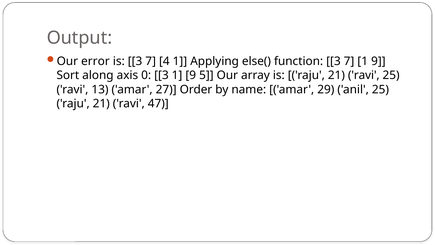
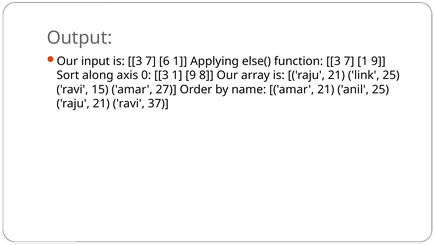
error: error -> input (95, 61)
4: 4 -> 6 (164, 61)
5: 5 -> 8 (206, 75)
is raju 21 ravi: ravi -> link (364, 75)
13: 13 -> 15 (100, 89)
amar 29: 29 -> 21 (326, 89)
47: 47 -> 37 (158, 104)
